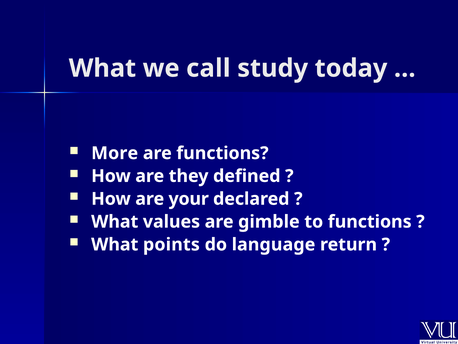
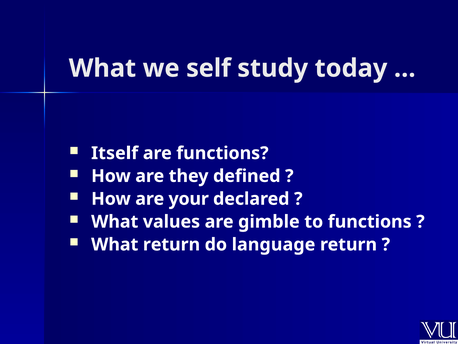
call: call -> self (209, 68)
More: More -> Itself (115, 153)
What points: points -> return (171, 244)
